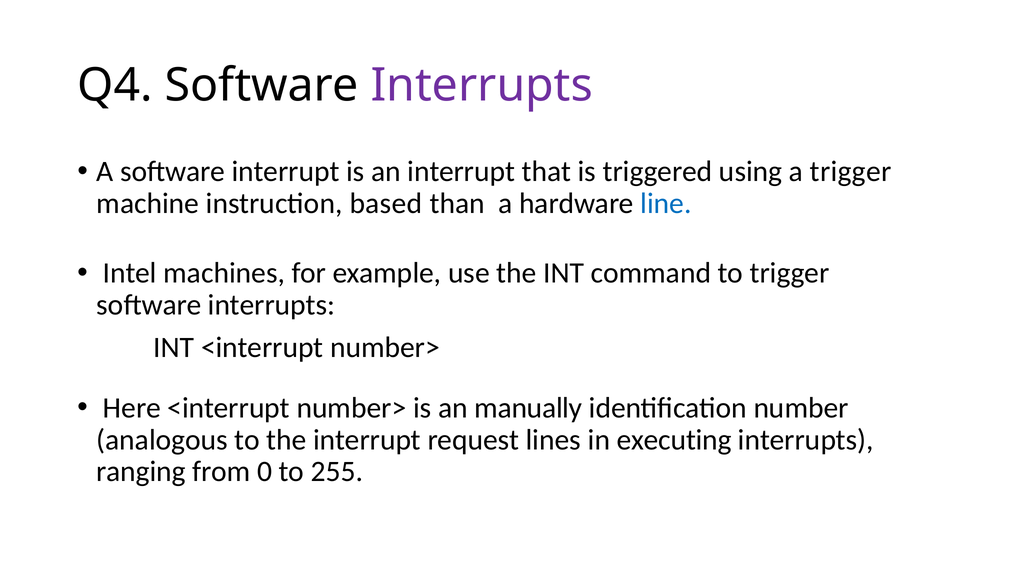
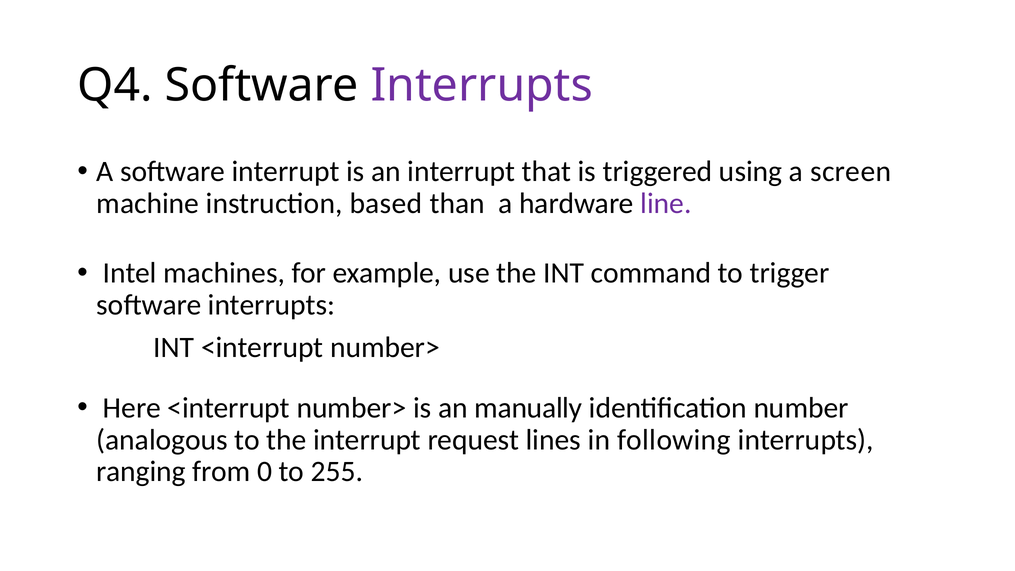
a trigger: trigger -> screen (851, 172)
line colour: blue -> purple (666, 204)
executing: executing -> following (674, 440)
